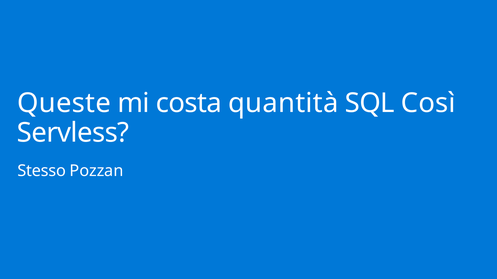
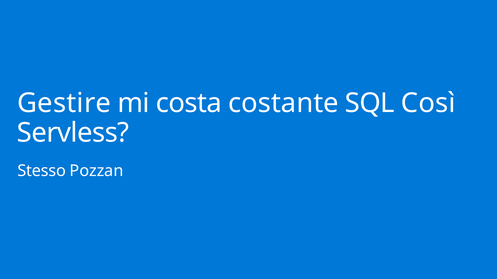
Queste: Queste -> Gestire (64, 103)
quantità: quantità -> costante (283, 103)
